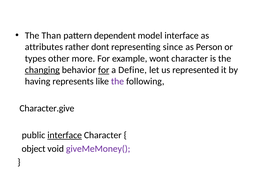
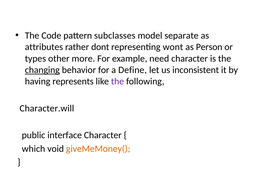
Than: Than -> Code (51, 36)
dependent: dependent -> subclasses (115, 36)
model interface: interface -> separate (182, 36)
since: since -> wont (173, 47)
wont: wont -> need (159, 59)
for underline: present -> none (104, 70)
represented: represented -> inconsistent (196, 70)
Character.give: Character.give -> Character.will (47, 108)
interface underline: present -> none (65, 135)
object: object -> which (33, 149)
giveMeMoney( colour: purple -> orange (98, 149)
